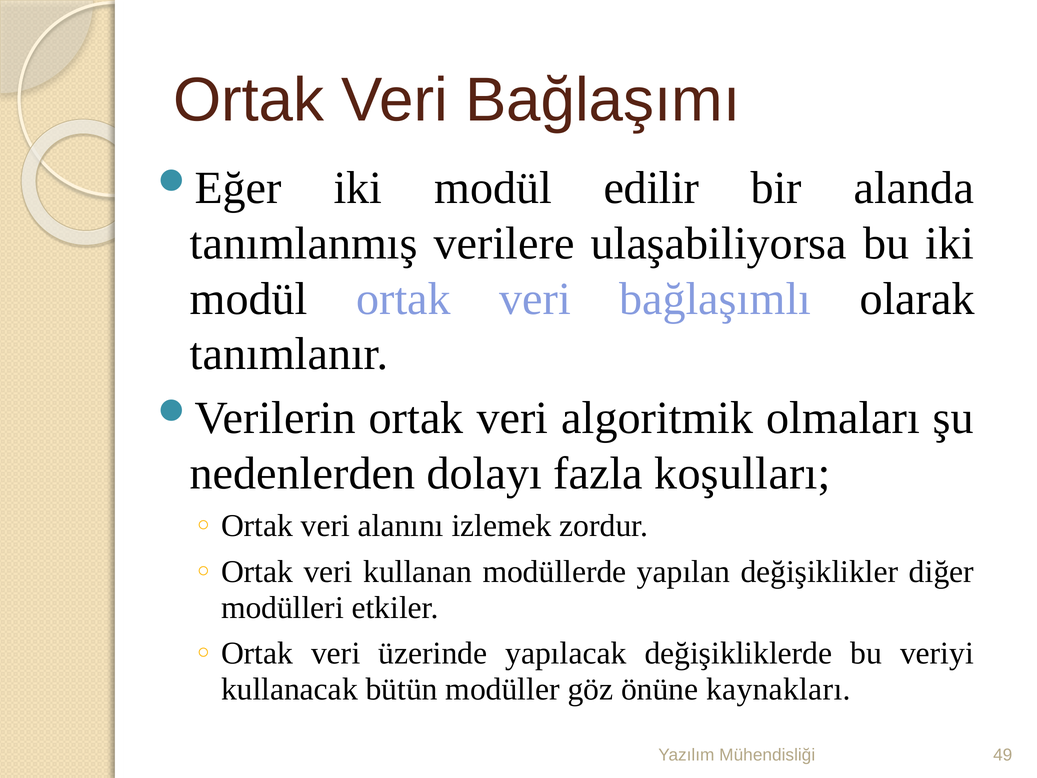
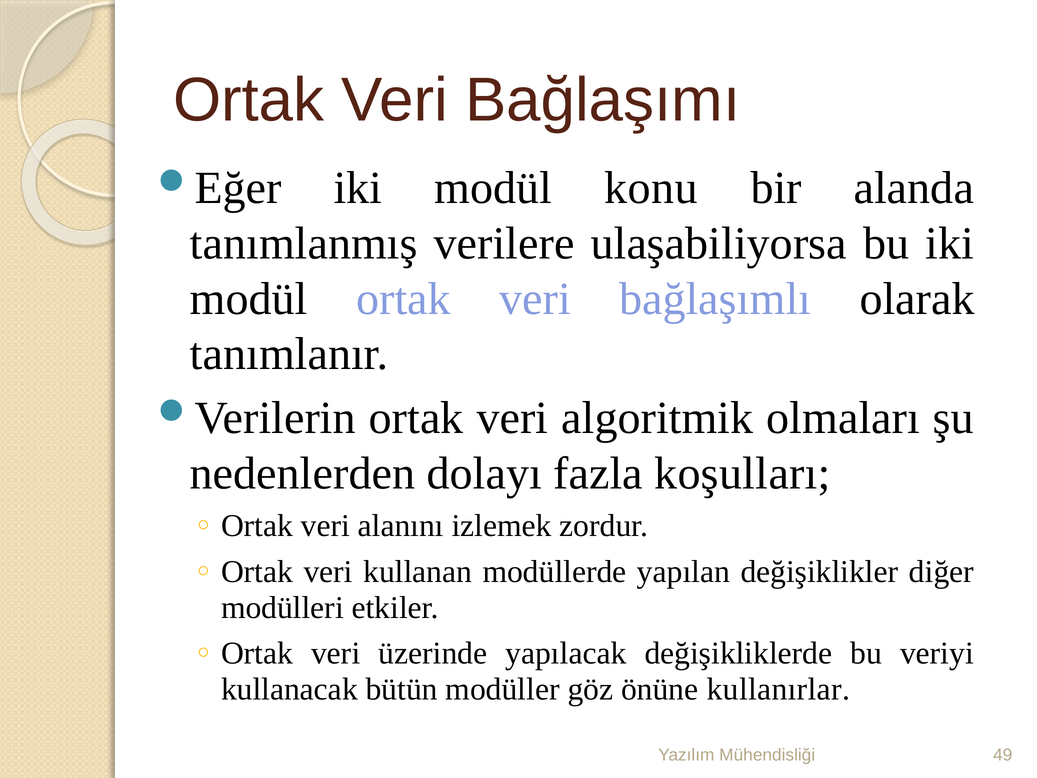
edilir: edilir -> konu (651, 188)
kaynakları: kaynakları -> kullanırlar (778, 689)
